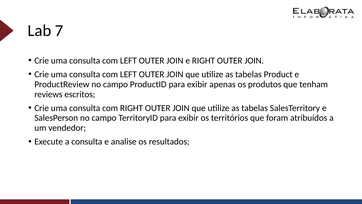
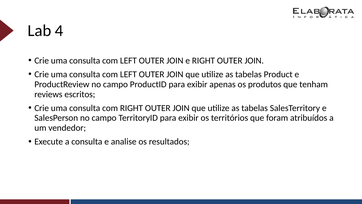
7: 7 -> 4 (59, 31)
